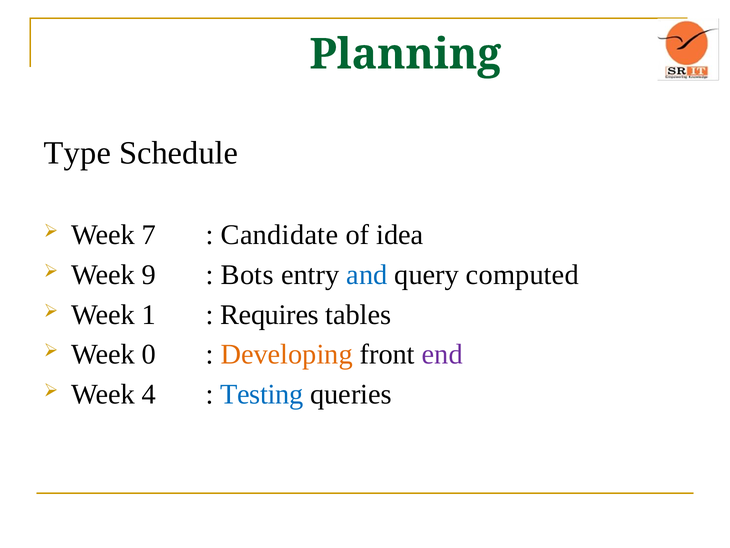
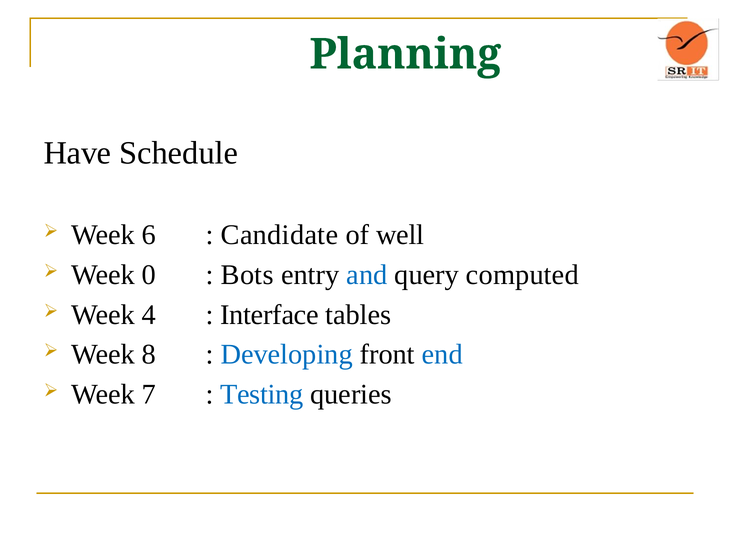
Type: Type -> Have (78, 153)
7: 7 -> 6 (149, 235)
idea: idea -> well (400, 235)
9: 9 -> 0 (149, 275)
1: 1 -> 4 (149, 314)
Requires: Requires -> Interface (270, 314)
0: 0 -> 8 (149, 354)
Developing colour: orange -> blue (287, 354)
end colour: purple -> blue (442, 354)
4: 4 -> 7 (149, 394)
